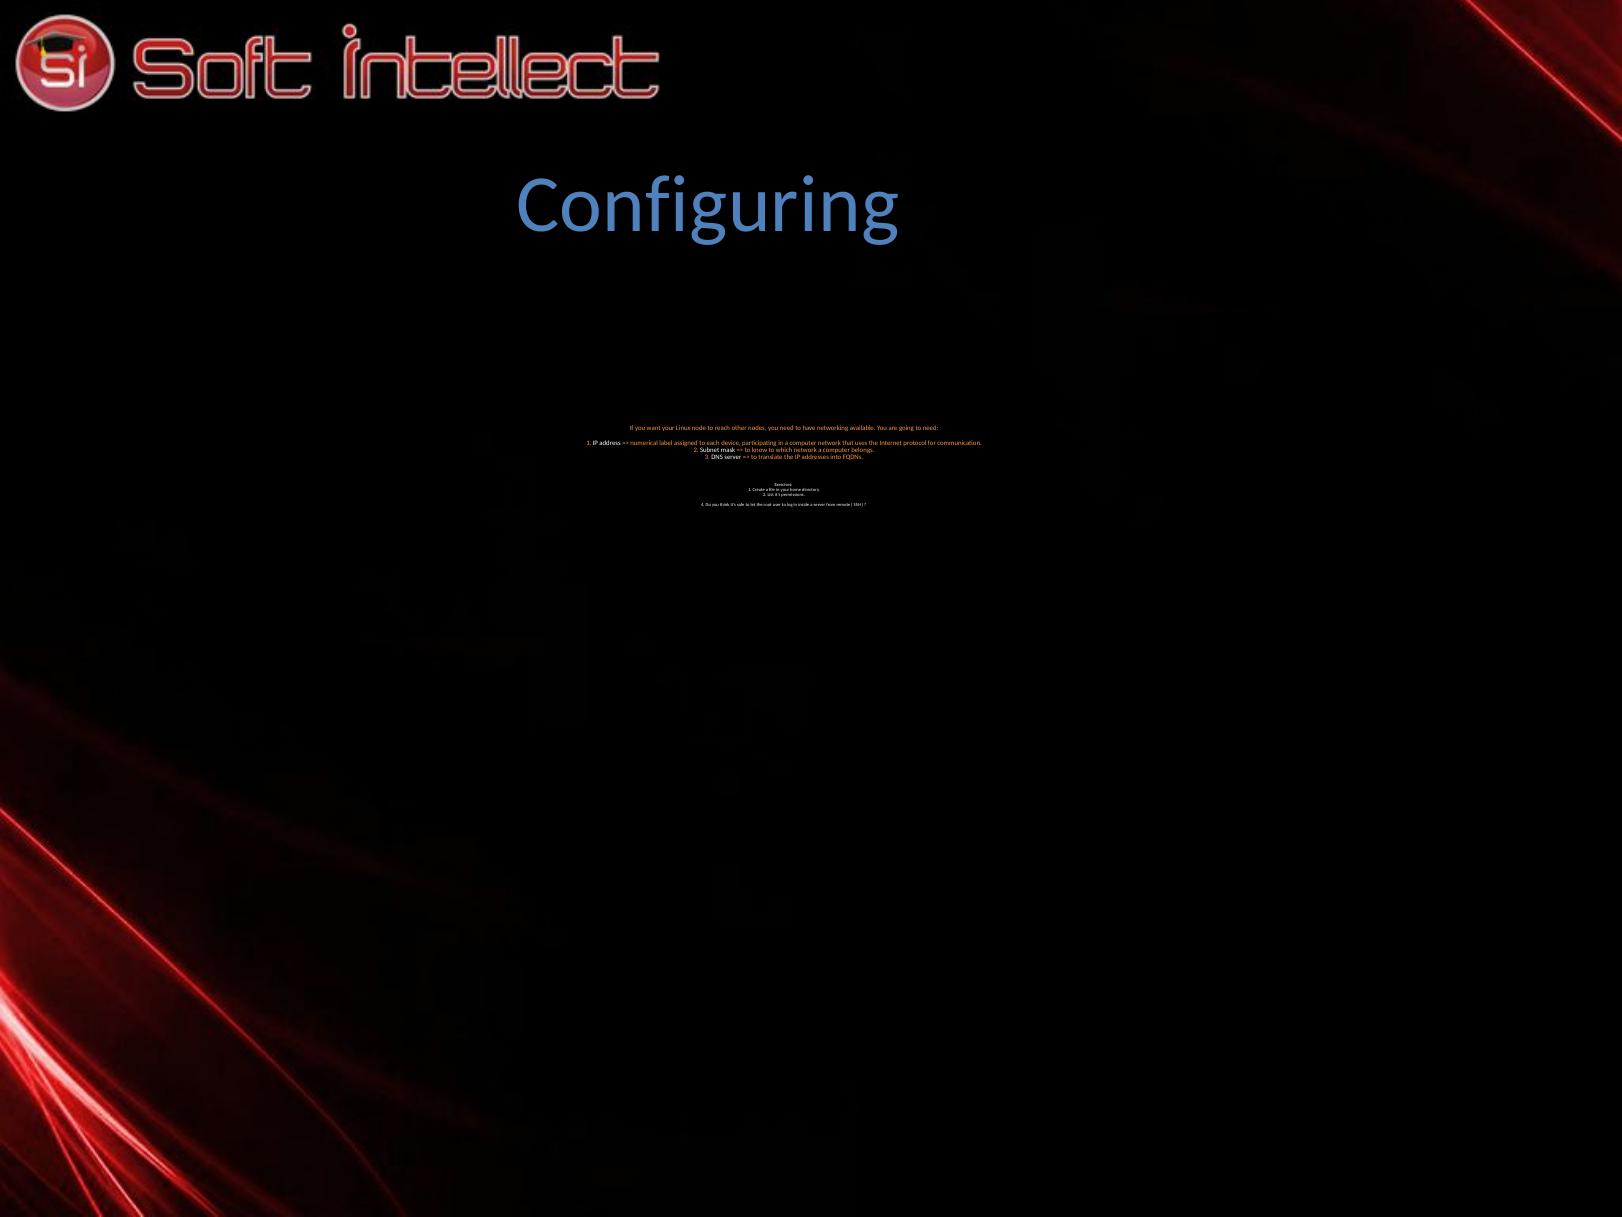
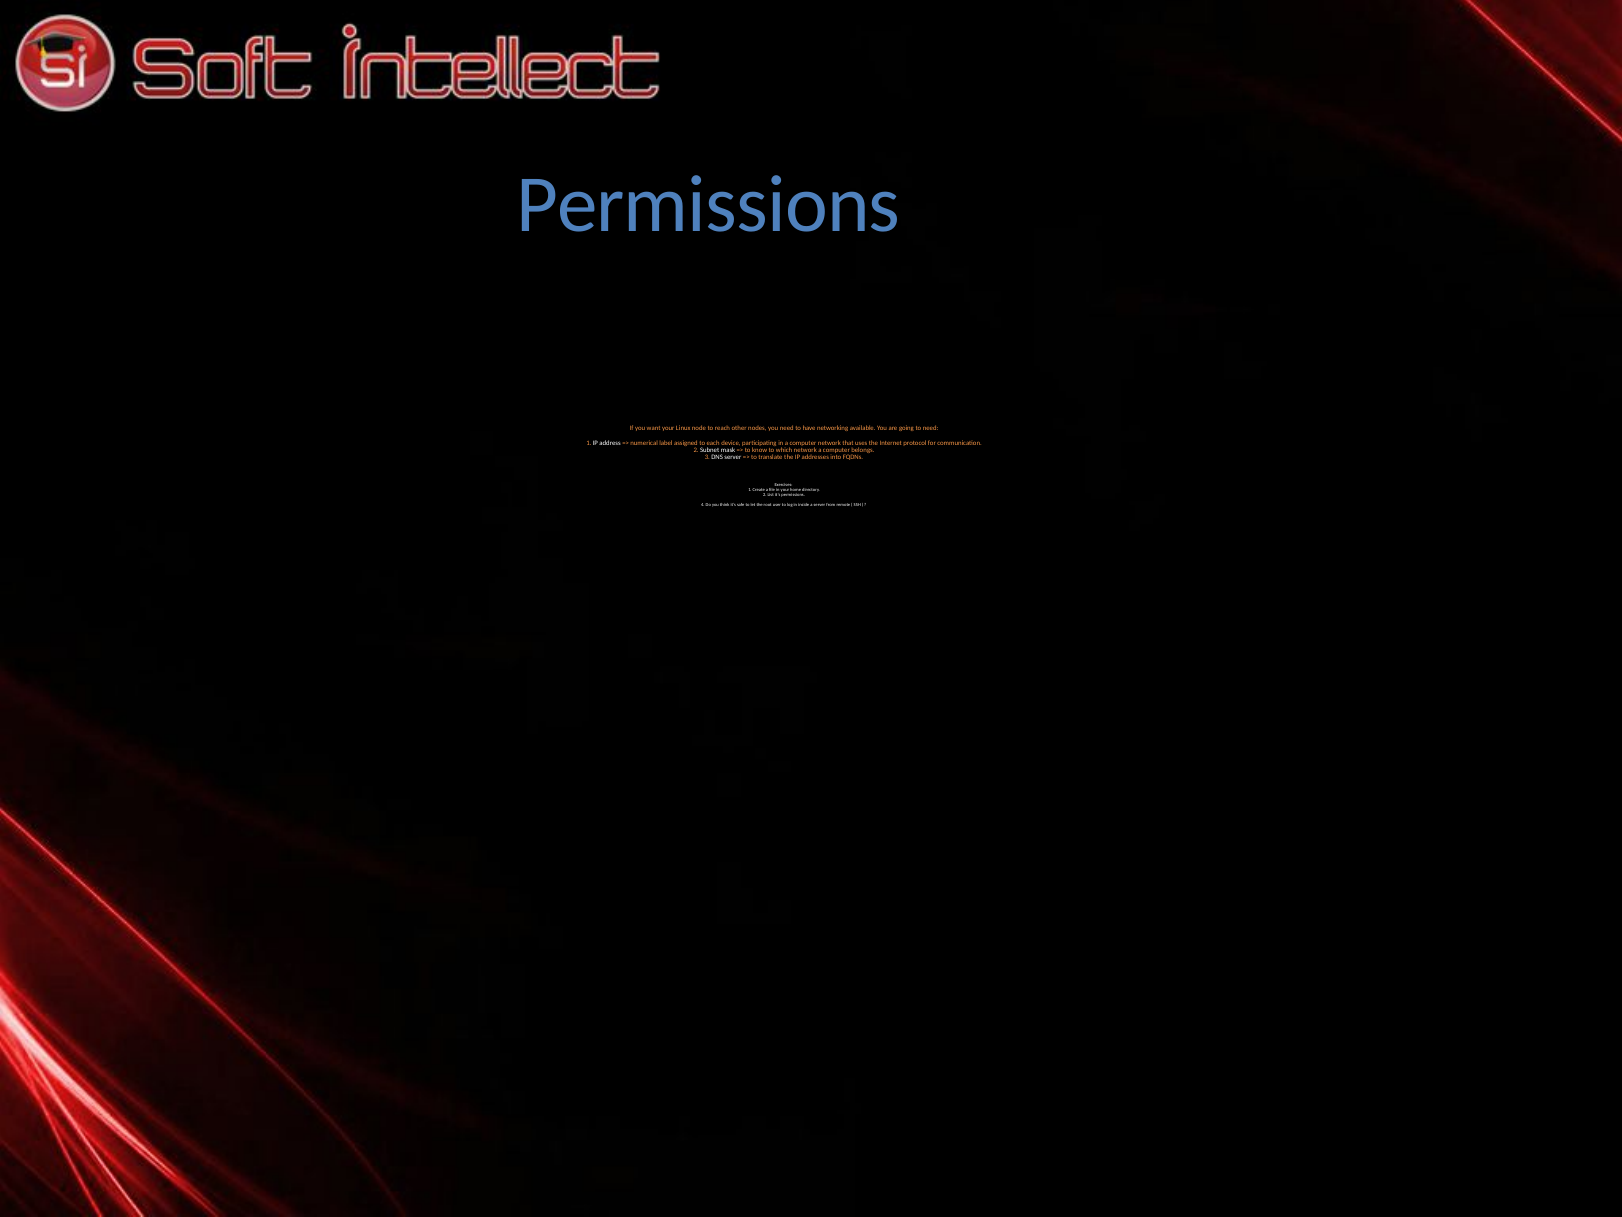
Configuring: Configuring -> Permissions (708, 205)
